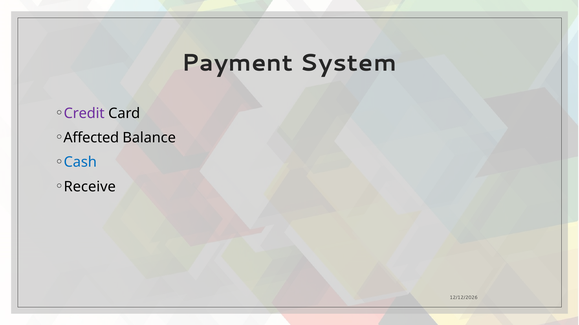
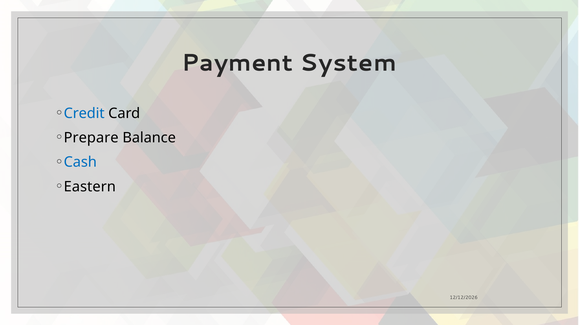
Credit colour: purple -> blue (84, 113)
Affected: Affected -> Prepare (91, 138)
Receive: Receive -> Eastern (90, 187)
